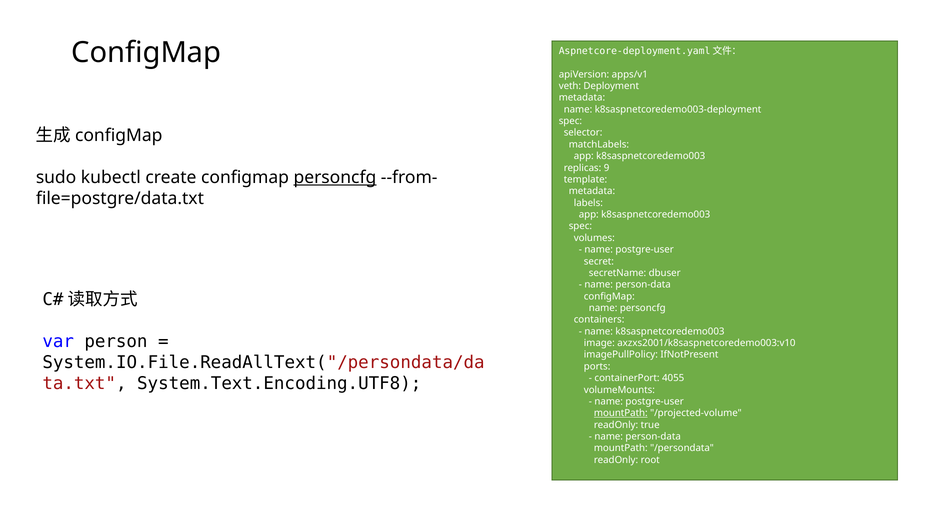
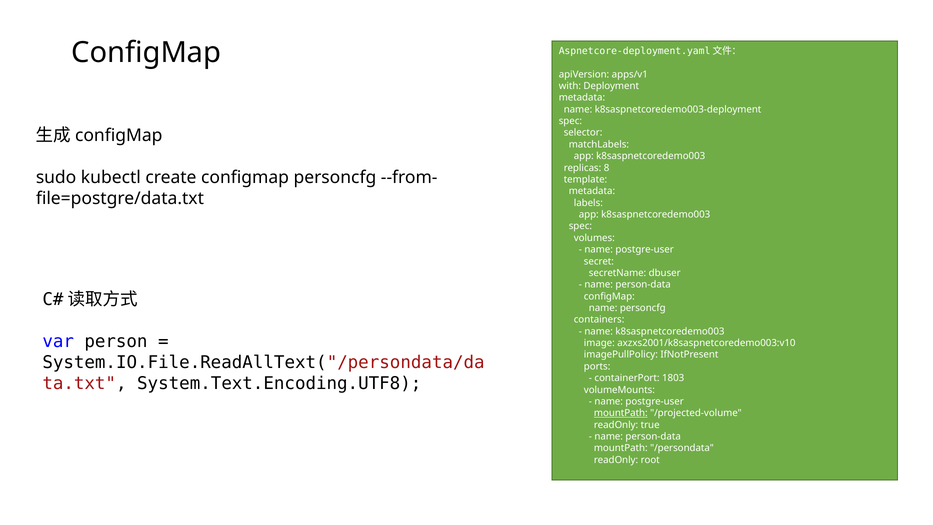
veth: veth -> with (570, 86)
9: 9 -> 8 (607, 168)
personcfg underline: present -> none (335, 178)
4055: 4055 -> 1803 (673, 378)
